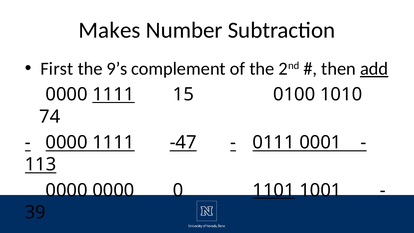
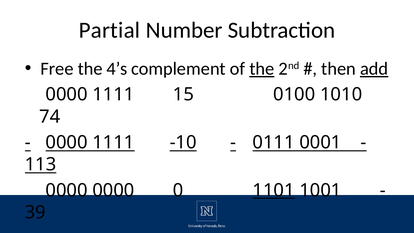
Makes: Makes -> Partial (109, 30)
First: First -> Free (57, 69)
9’s: 9’s -> 4’s (117, 69)
the underline: none -> present (262, 69)
1111 underline: present -> none (113, 95)
-47: -47 -> -10 (183, 142)
